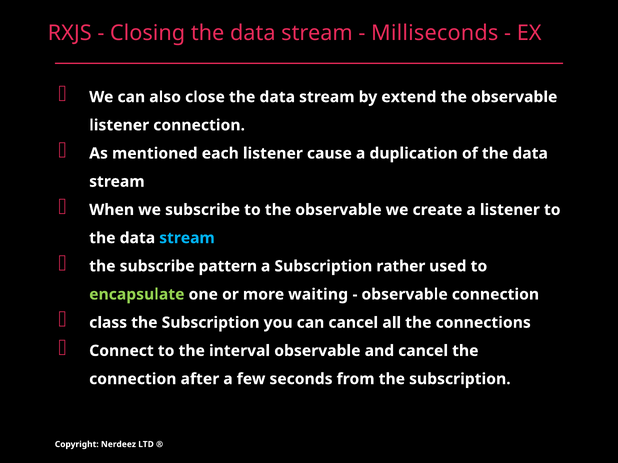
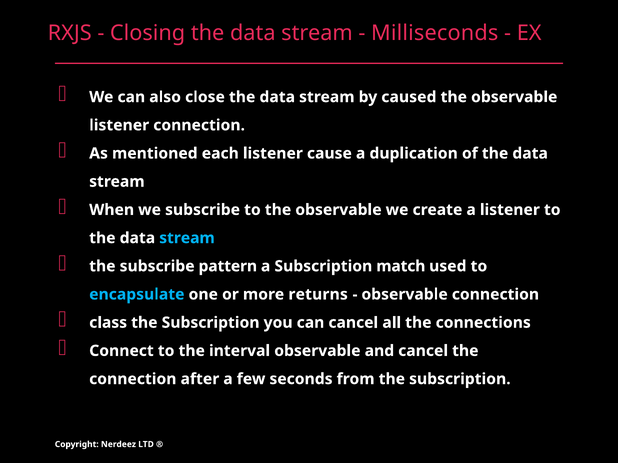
extend: extend -> caused (409, 97)
rather: rather -> match (401, 266)
encapsulate colour: light green -> light blue (137, 295)
waiting: waiting -> returns (318, 295)
